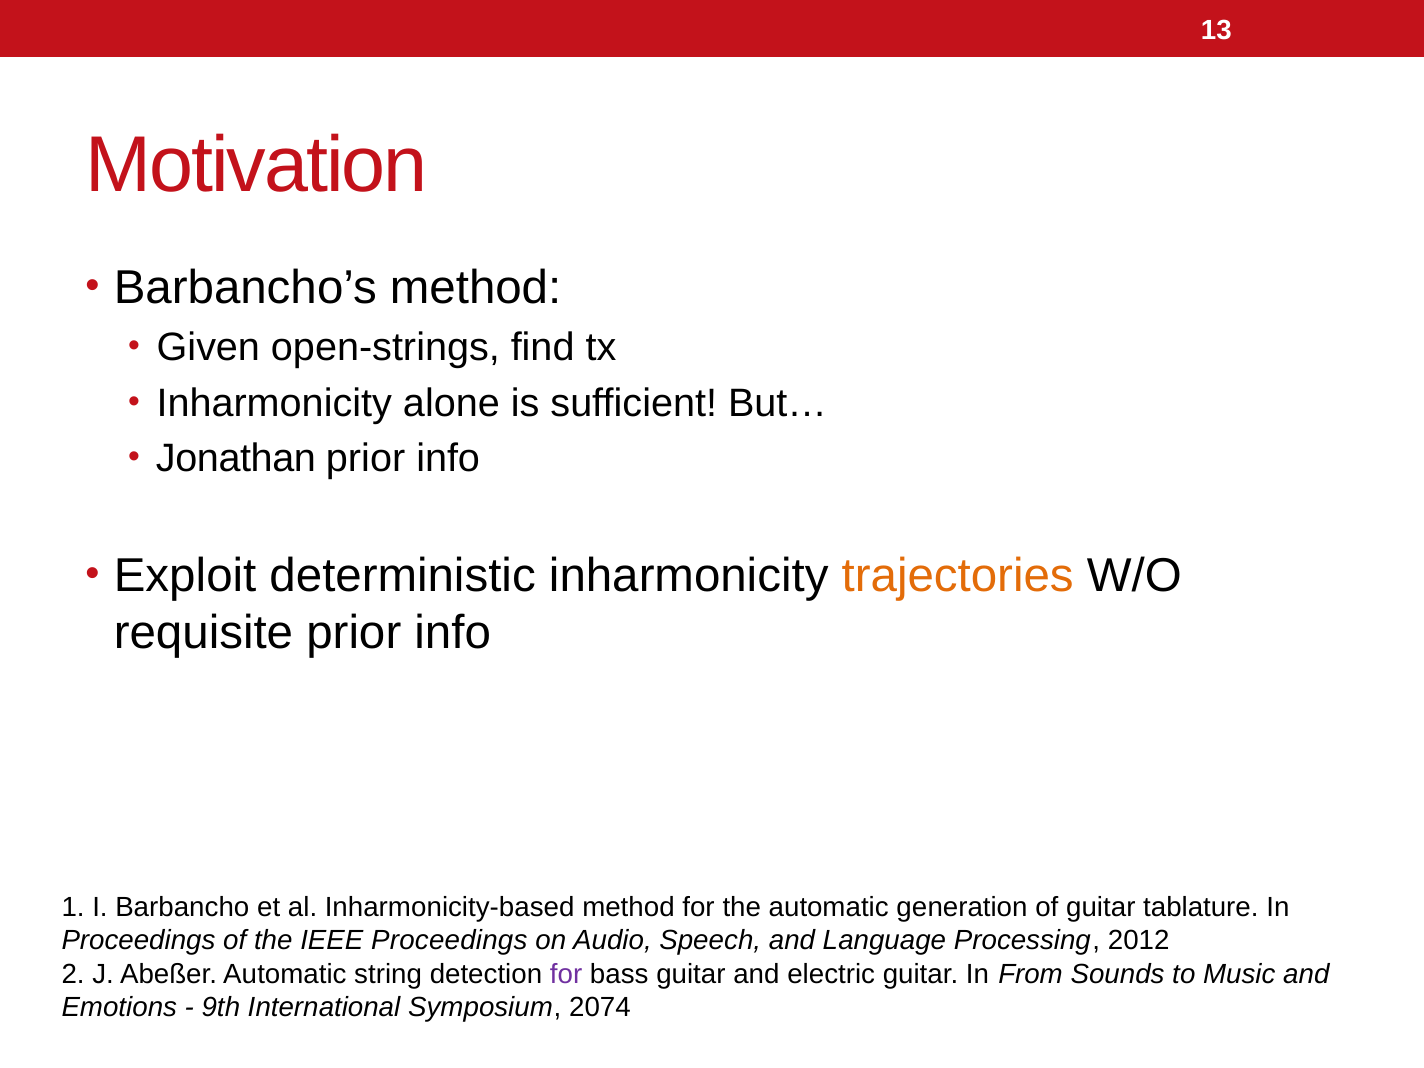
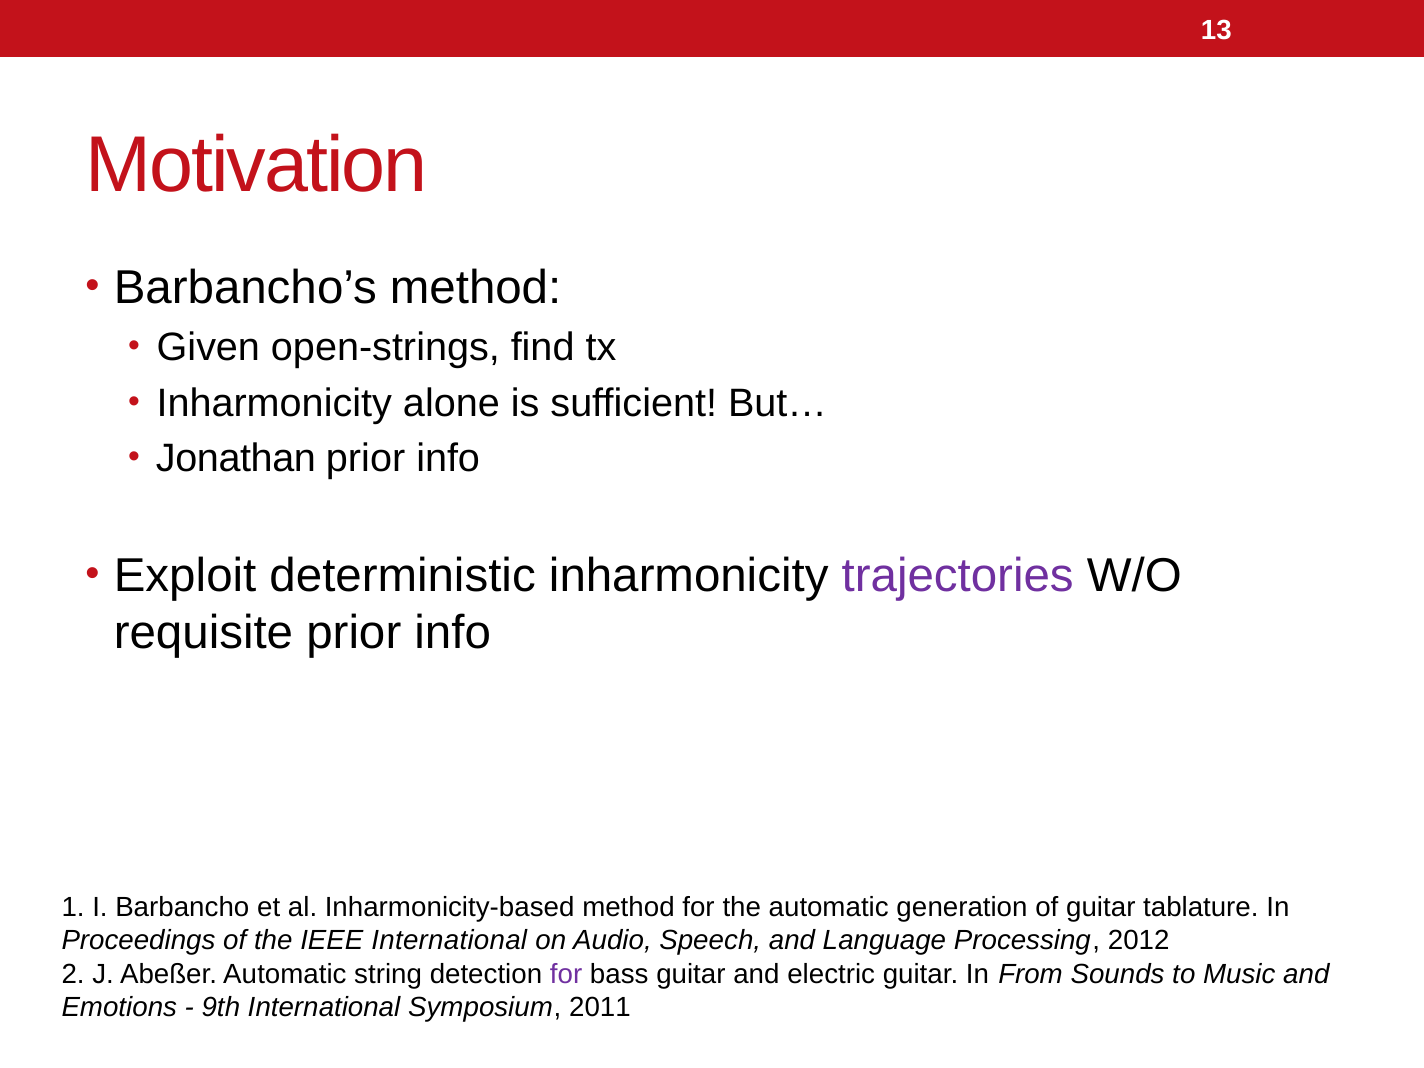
trajectories colour: orange -> purple (958, 576)
IEEE Proceedings: Proceedings -> International (449, 941)
2074: 2074 -> 2011 (600, 1007)
